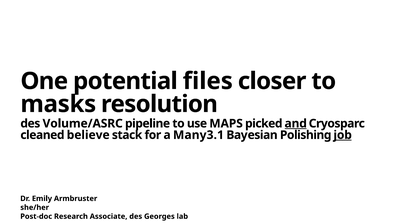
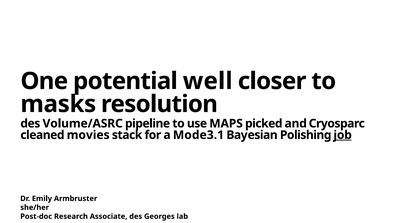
files: files -> well (208, 81)
and underline: present -> none (296, 124)
believe: believe -> movies (88, 135)
Many3.1: Many3.1 -> Mode3.1 (198, 135)
